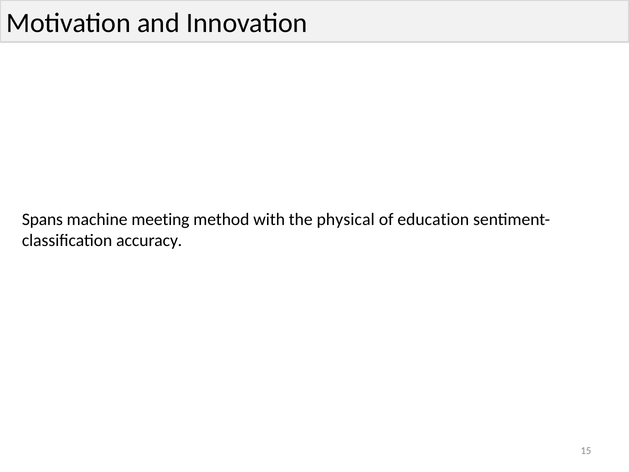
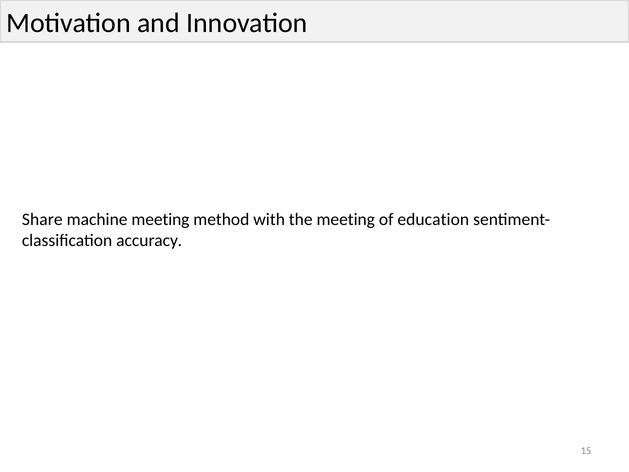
Spans: Spans -> Share (42, 219)
the physical: physical -> meeting (346, 219)
